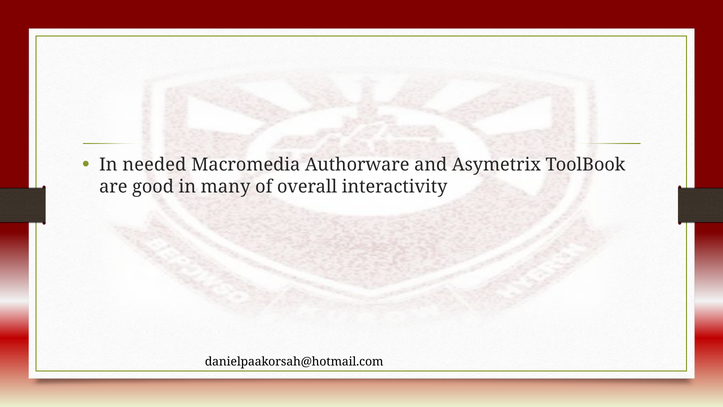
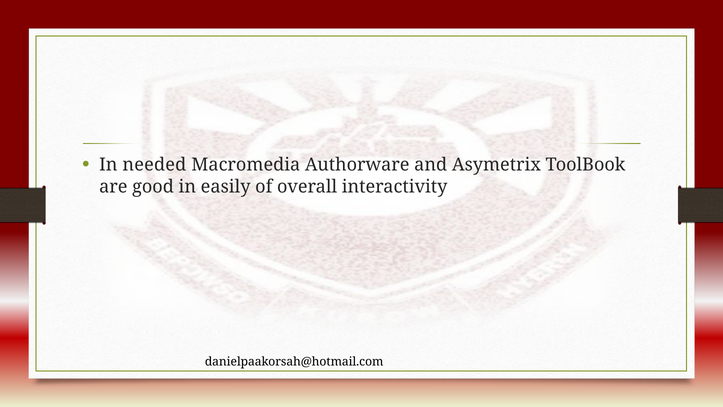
many: many -> easily (226, 187)
